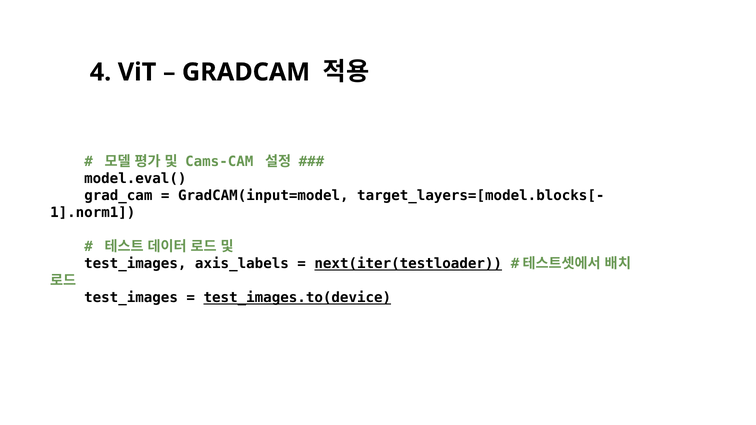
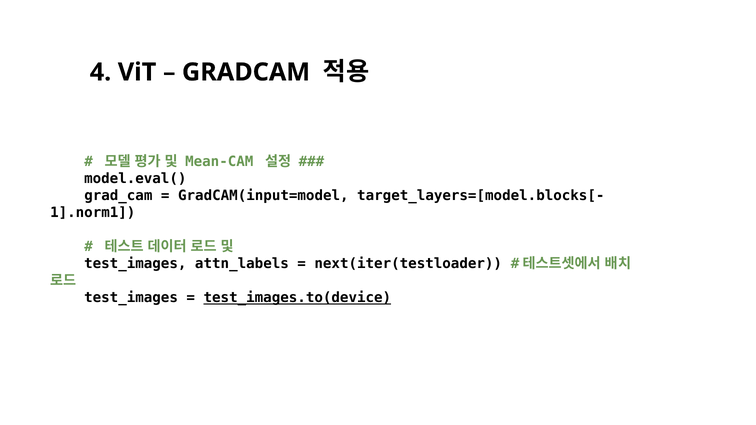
Cams-CAM: Cams-CAM -> Mean-CAM (219, 162)
axis_labels: axis_labels -> attn_labels (242, 264)
next(iter(testloader underline: present -> none (408, 264)
